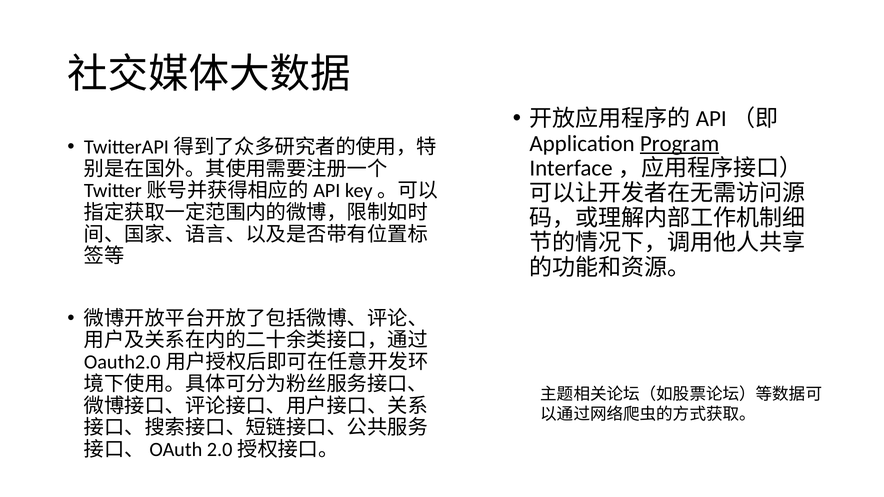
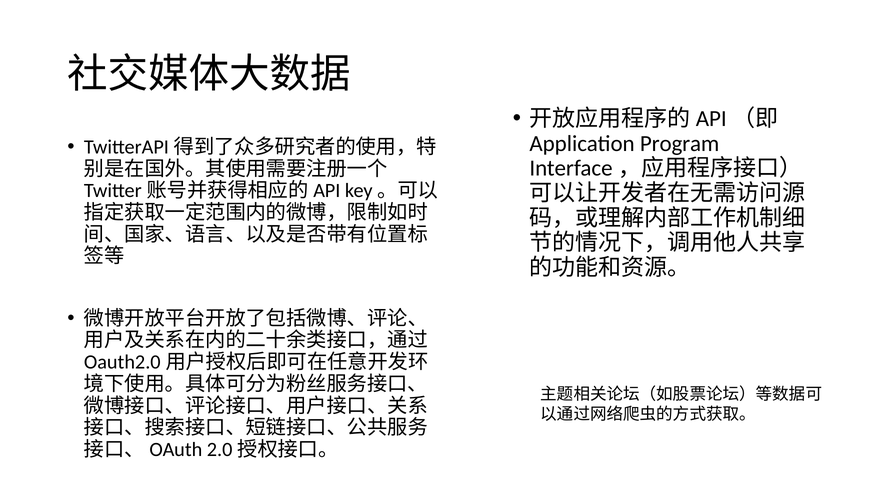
Program underline: present -> none (680, 144)
